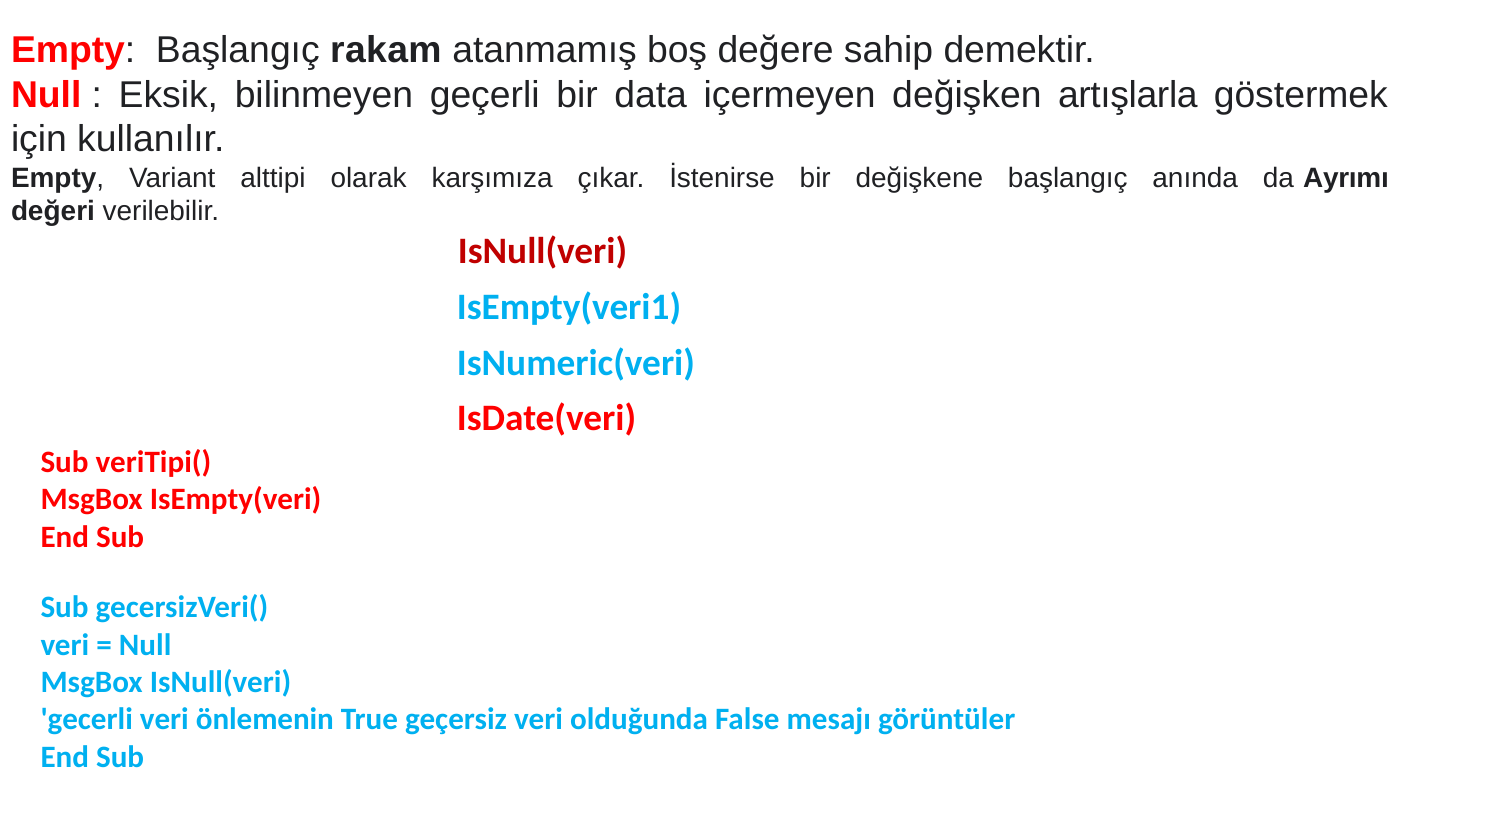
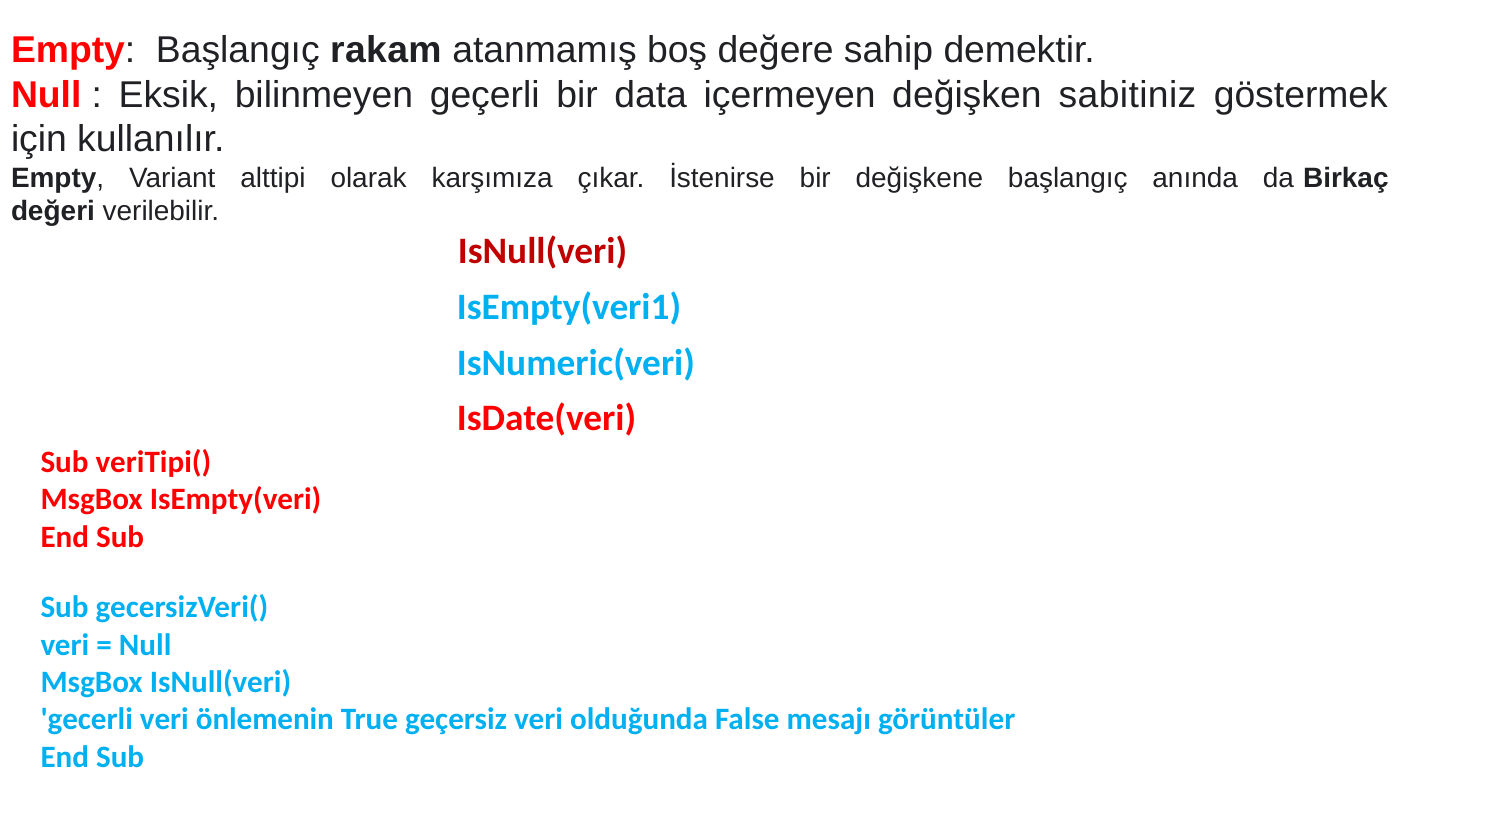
artışlarla: artışlarla -> sabitiniz (1127, 95)
Ayrımı: Ayrımı -> Birkaç (1346, 178)
